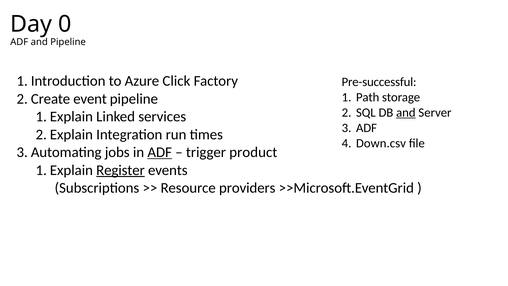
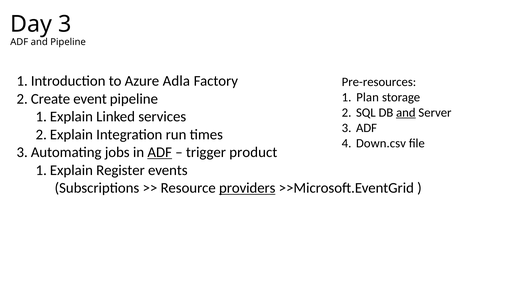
Day 0: 0 -> 3 (65, 24)
Click: Click -> Adla (176, 81)
Pre-successful: Pre-successful -> Pre-resources (379, 82)
Path: Path -> Plan (368, 97)
Register underline: present -> none (120, 170)
providers underline: none -> present (247, 188)
